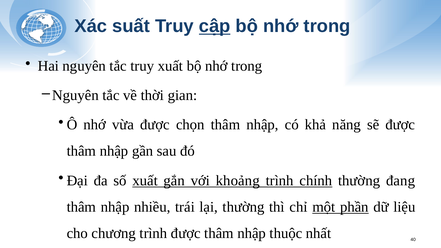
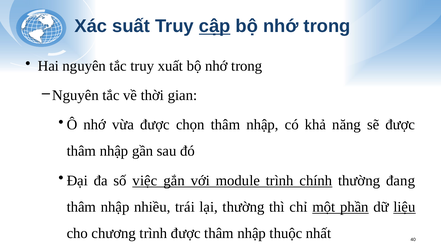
số xuất: xuất -> việc (145, 181)
khoảng: khoảng -> module (238, 181)
liệu underline: none -> present (405, 207)
